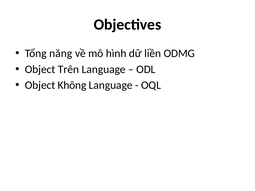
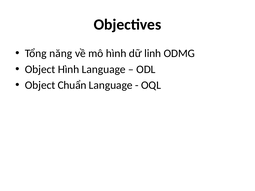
liền: liền -> linh (153, 53)
Object Trên: Trên -> Hình (69, 69)
Không: Không -> Chuẩn (72, 85)
